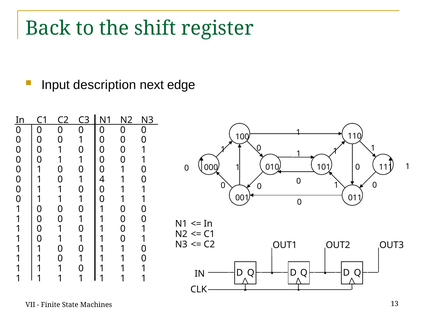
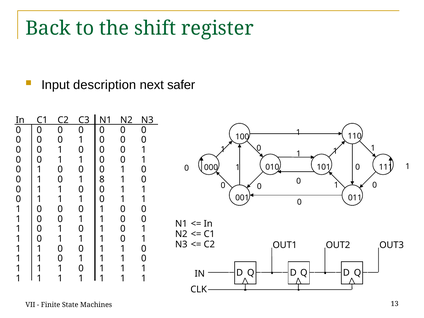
edge: edge -> safer (181, 85)
4: 4 -> 8 (102, 179)
